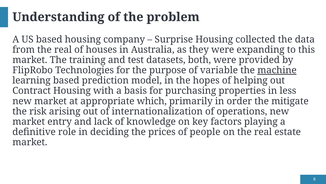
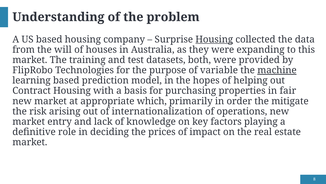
Housing underline: none -> present (214, 39)
from the real: real -> will (63, 50)
less: less -> fair (288, 91)
people: people -> impact (205, 132)
